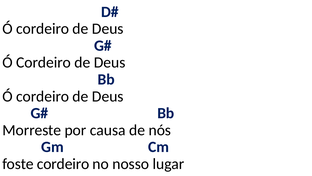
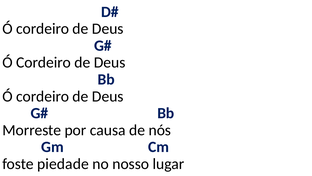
foste cordeiro: cordeiro -> piedade (63, 163)
